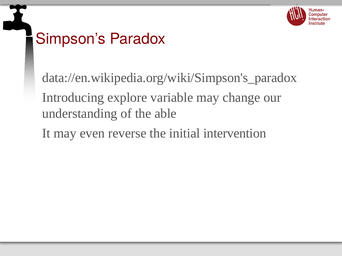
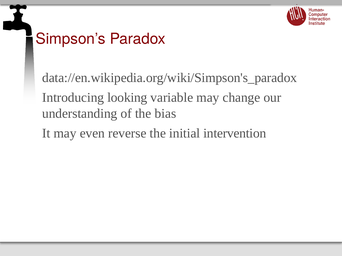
explore: explore -> looking (127, 98)
able: able -> bias (166, 114)
